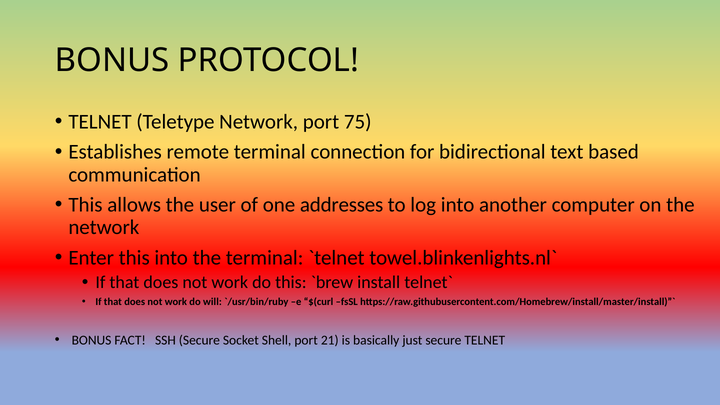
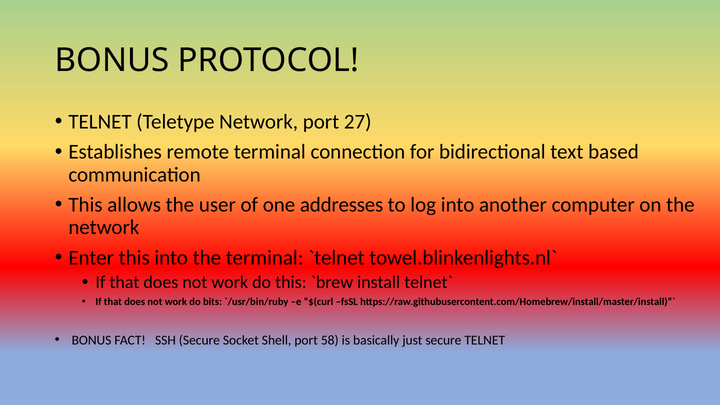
75: 75 -> 27 (358, 122)
will: will -> bits (212, 302)
21: 21 -> 58 (330, 340)
